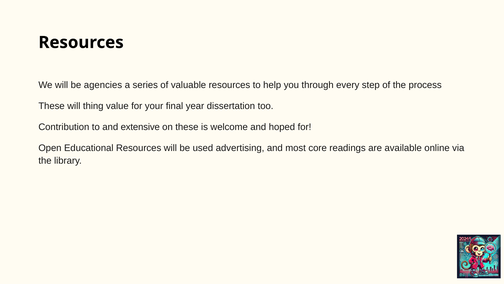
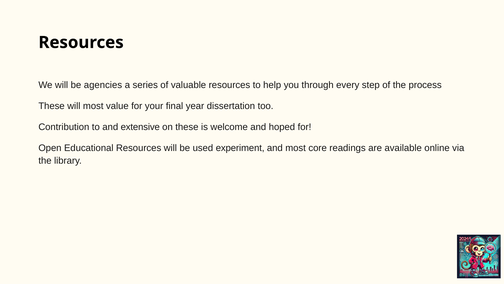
will thing: thing -> most (93, 106)
advertising: advertising -> experiment (240, 148)
